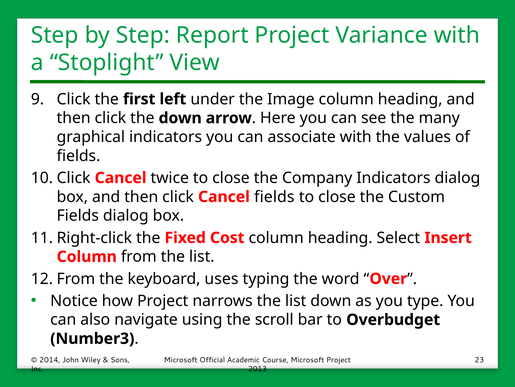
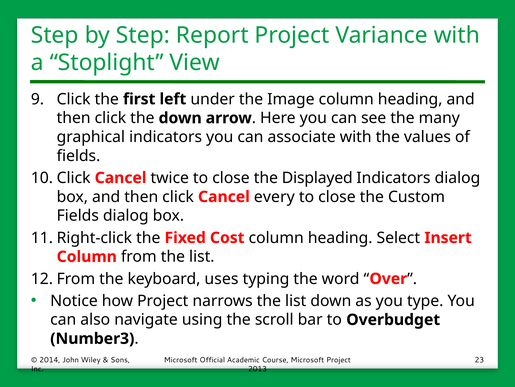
Company: Company -> Displayed (317, 178)
Cancel fields: fields -> every (274, 196)
